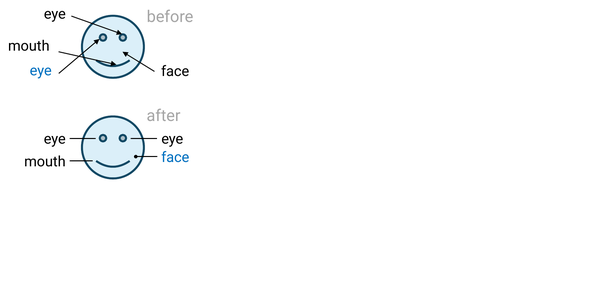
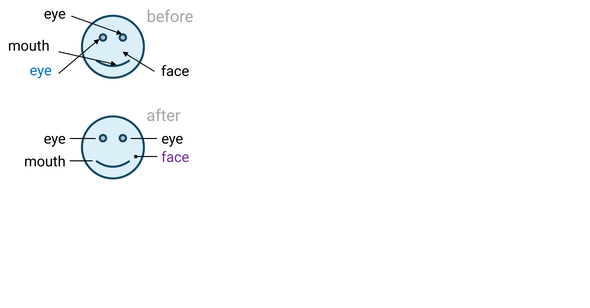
face colour: blue -> purple (175, 157)
